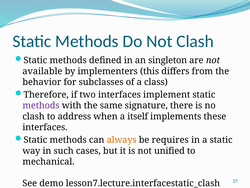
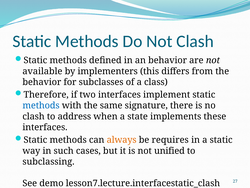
an singleton: singleton -> behavior (168, 60)
methods colour: purple -> blue (41, 105)
itself: itself -> state (138, 116)
mechanical: mechanical -> subclassing (48, 161)
